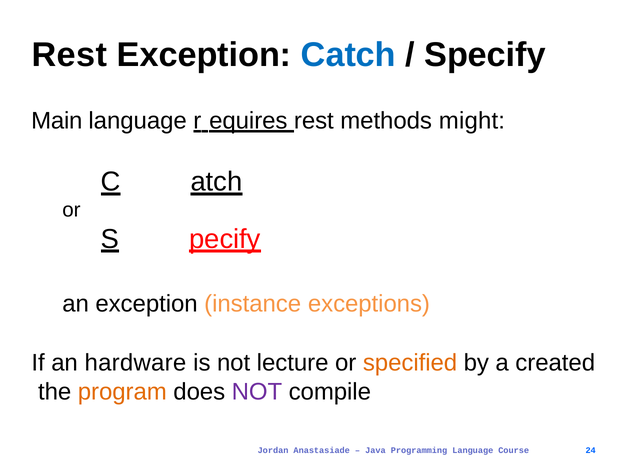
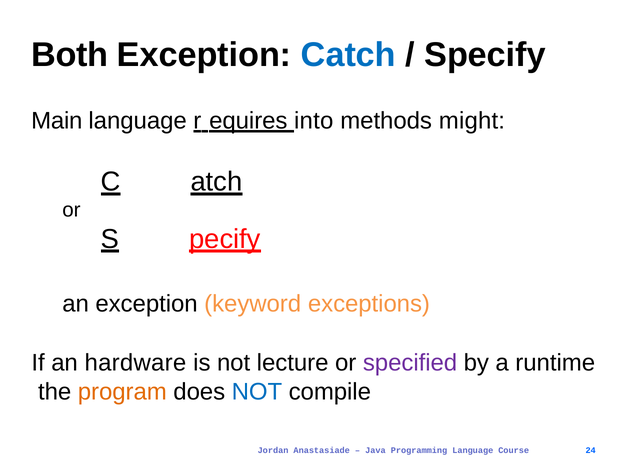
Rest: Rest -> Both (70, 55)
rest: rest -> into (314, 121)
instance: instance -> keyword (253, 304)
specified colour: orange -> purple (410, 363)
created: created -> runtime (555, 363)
NOT colour: purple -> blue (257, 392)
